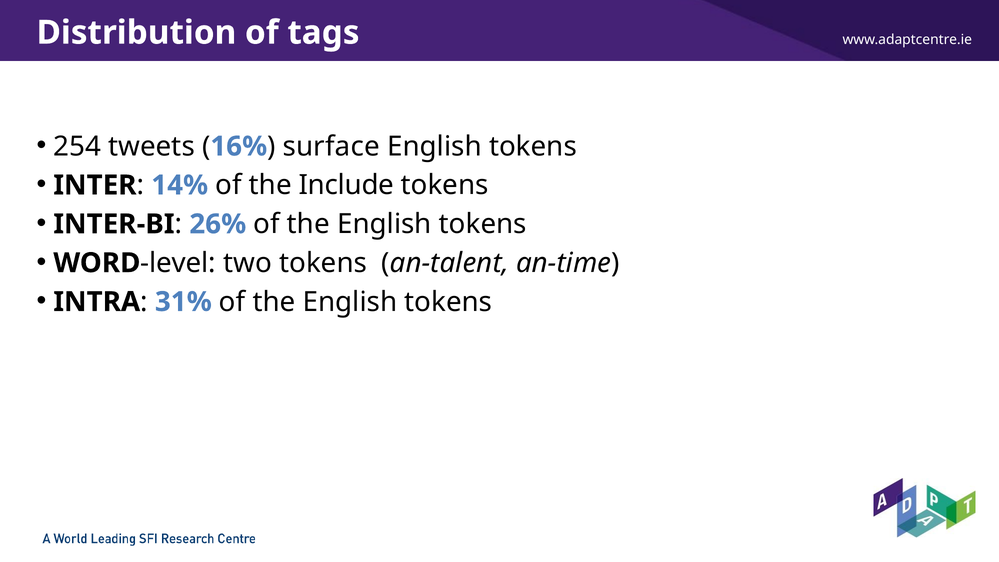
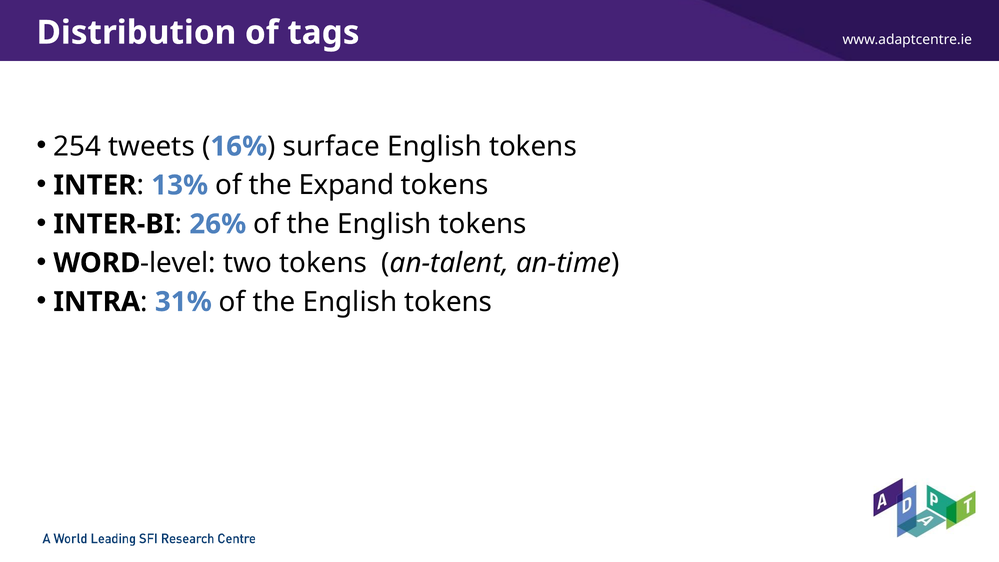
14%: 14% -> 13% (180, 185)
Include: Include -> Expand (346, 185)
